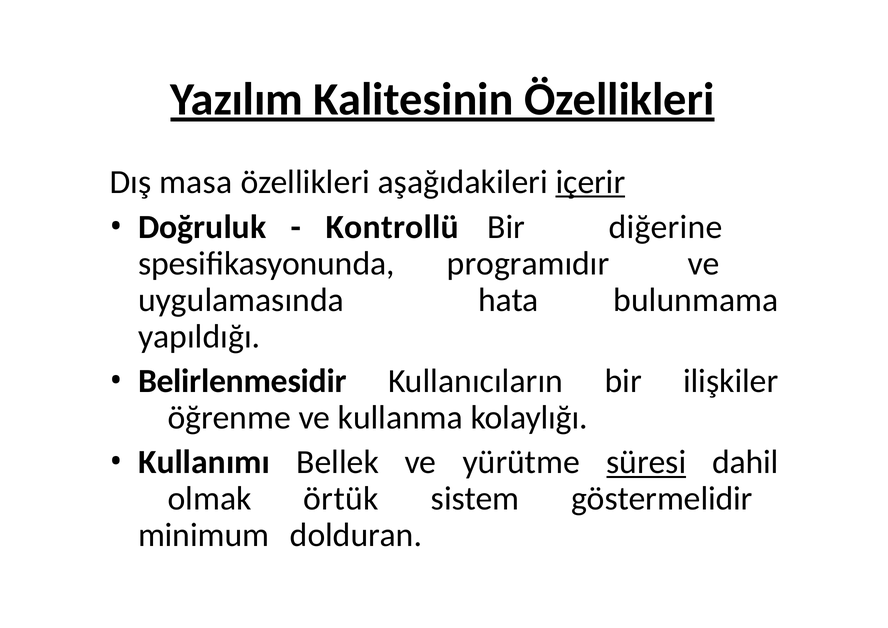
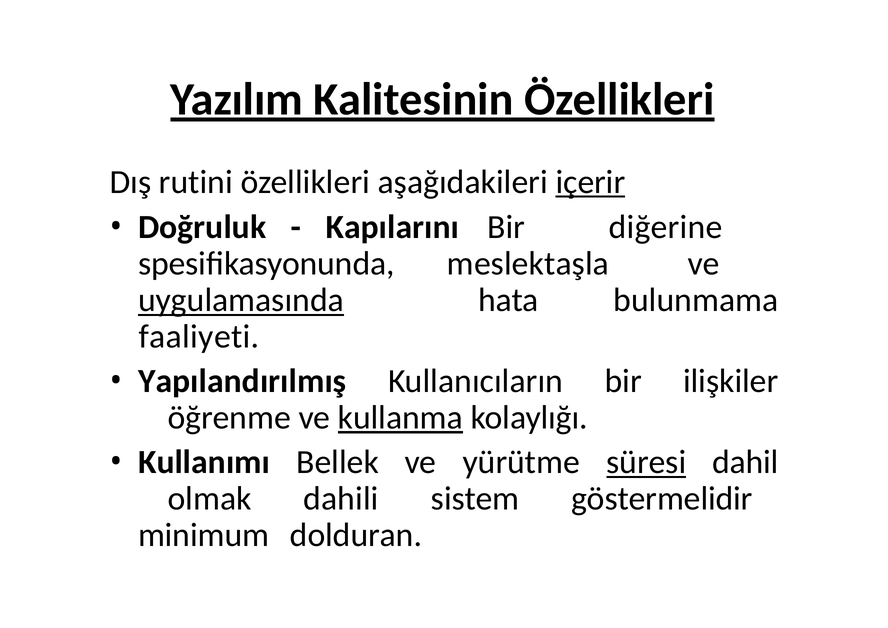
masa: masa -> rutini (196, 182)
Kontrollü: Kontrollü -> Kapılarını (392, 227)
programıdır: programıdır -> meslektaşla (528, 264)
uygulamasında underline: none -> present (241, 300)
yapıldığı: yapıldığı -> faaliyeti (199, 337)
Belirlenmesidir: Belirlenmesidir -> Yapılandırılmış (242, 381)
kullanma underline: none -> present (400, 418)
örtük: örtük -> dahili (341, 499)
